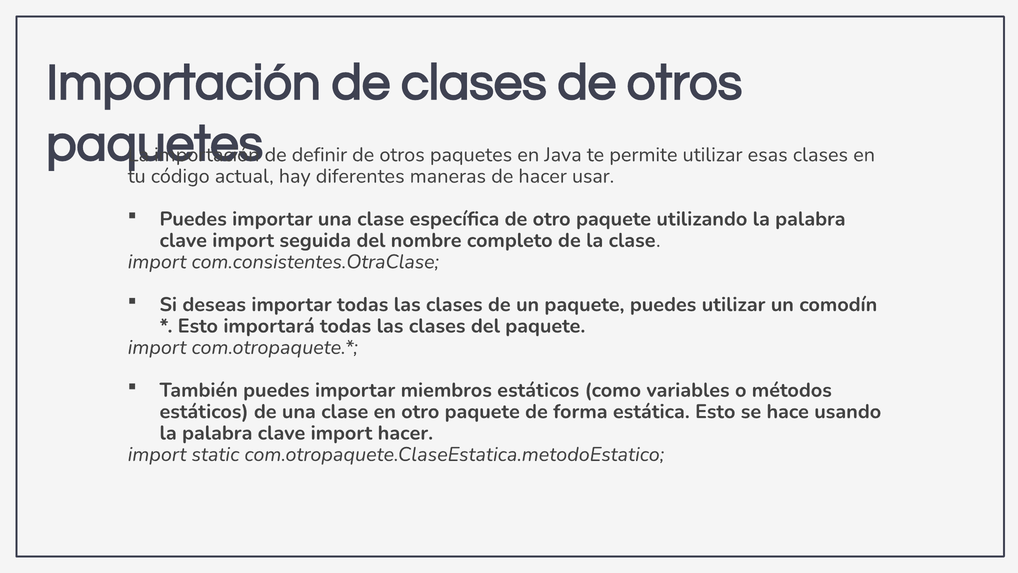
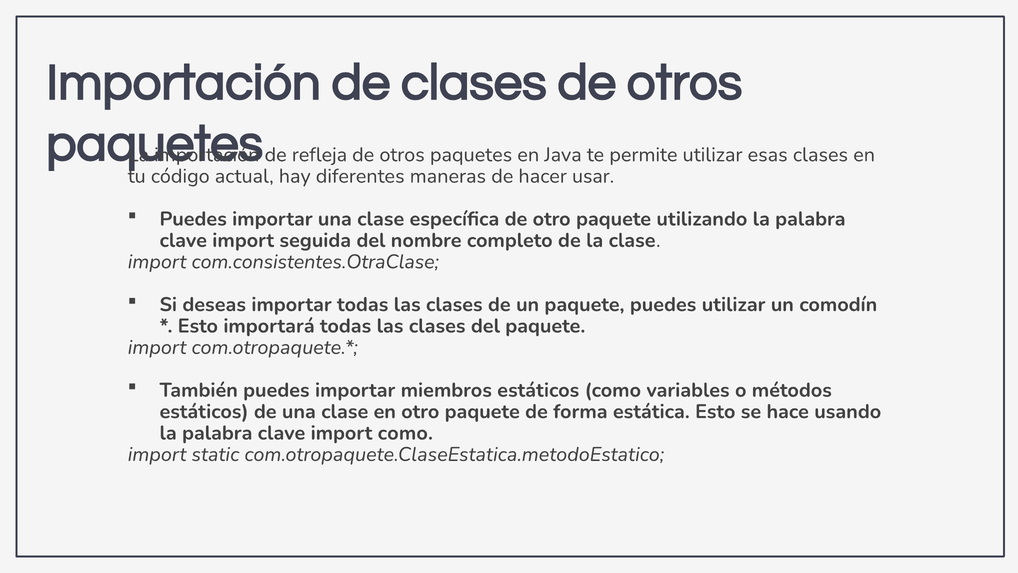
definir: definir -> refleja (319, 155)
import hacer: hacer -> como (405, 433)
